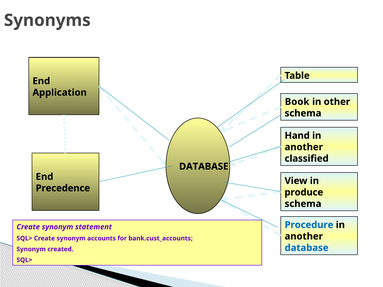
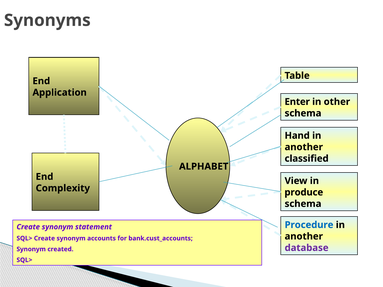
Book: Book -> Enter (297, 102)
DATABASE: DATABASE -> ALPHABET (204, 167)
Precedence: Precedence -> Complexity (63, 188)
database colour: blue -> purple (307, 248)
